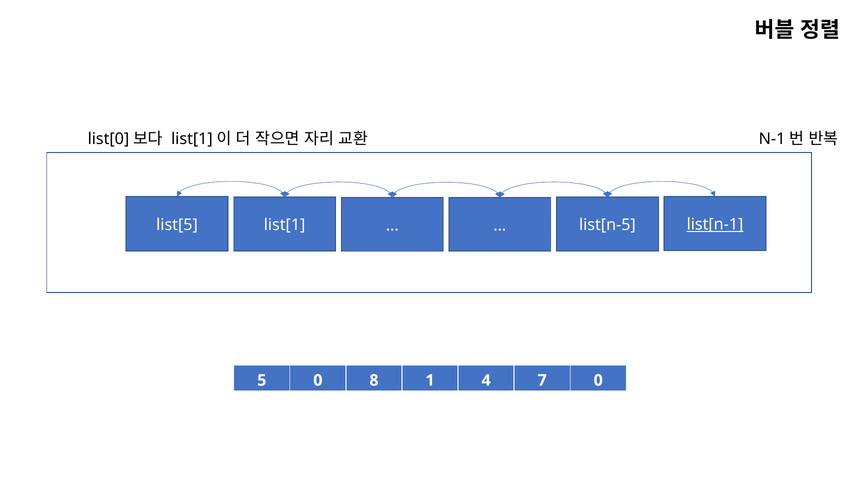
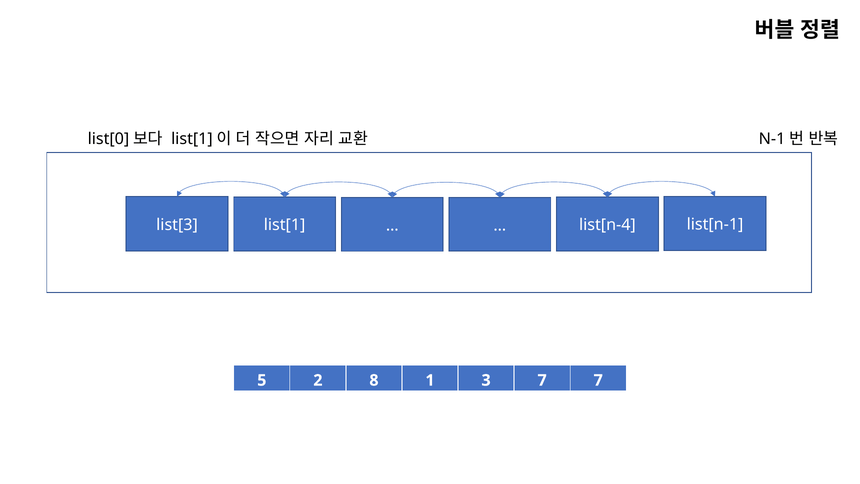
list[5: list[5 -> list[3 (177, 225)
list[n-5: list[n-5 -> list[n-4 (607, 225)
list[n-1 underline: present -> none (715, 224)
5 0: 0 -> 2 (318, 380)
4: 4 -> 3 (486, 380)
7 0: 0 -> 7 (598, 380)
